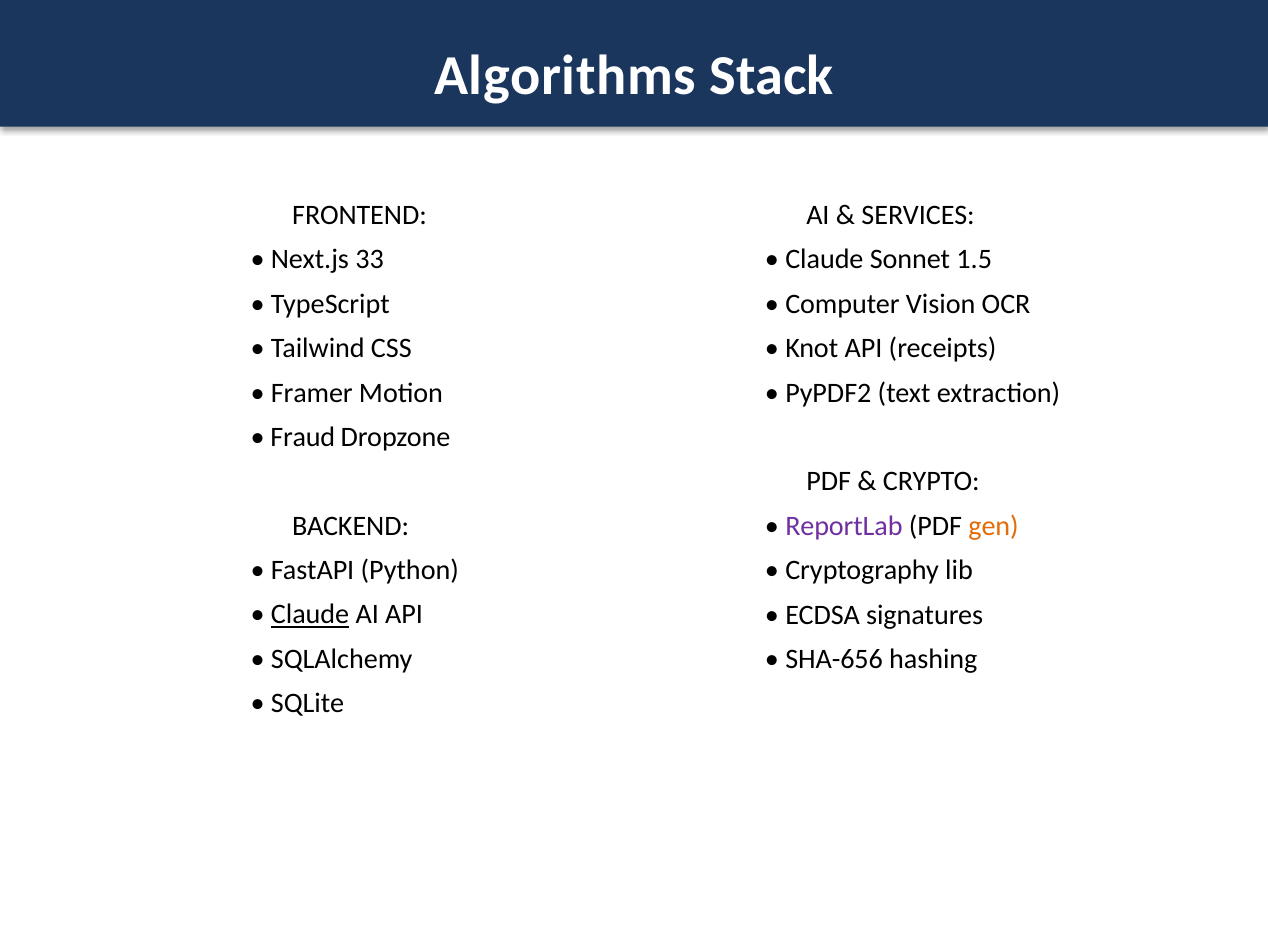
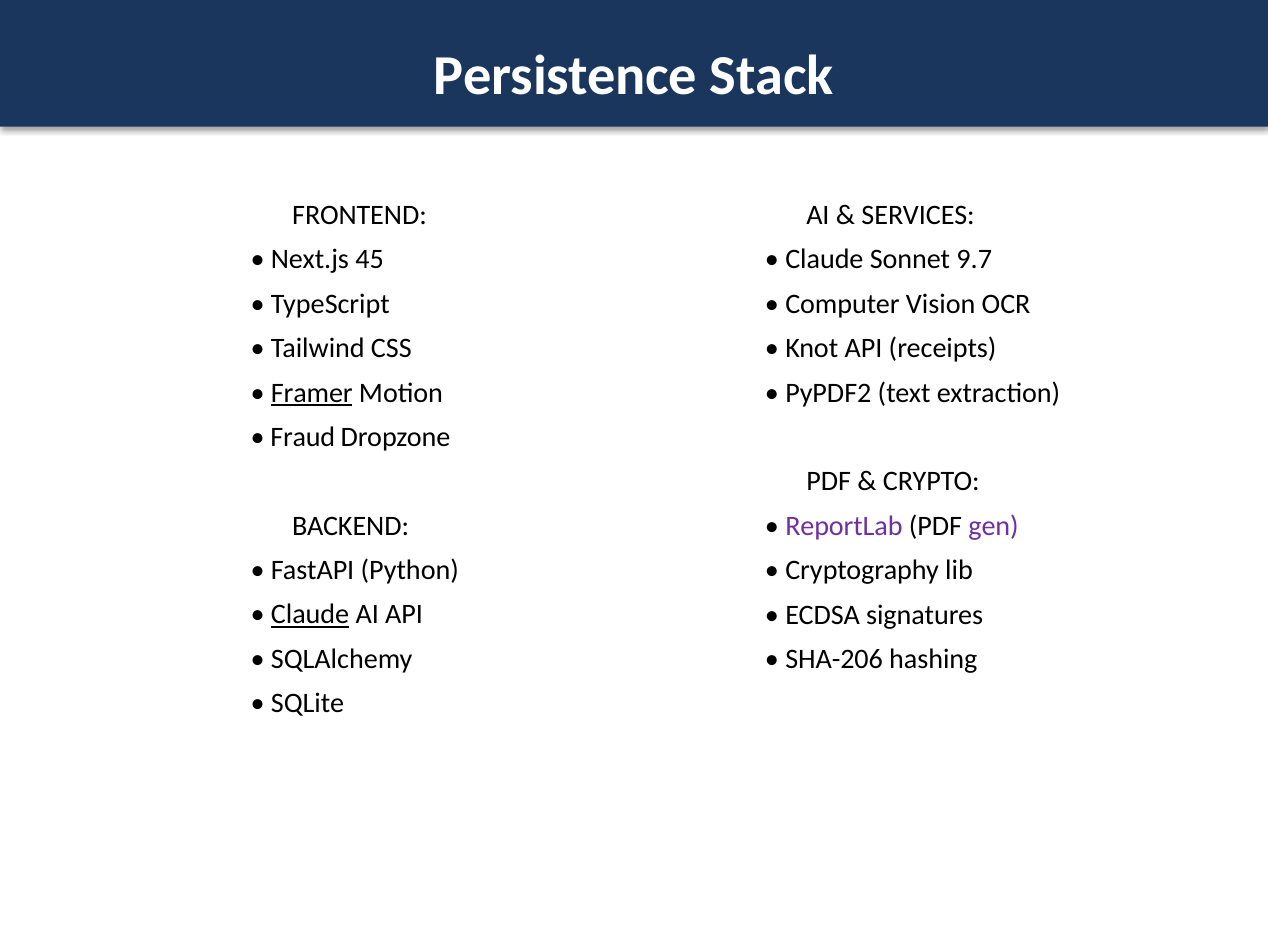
Algorithms: Algorithms -> Persistence (565, 76)
33: 33 -> 45 (370, 260)
1.5: 1.5 -> 9.7 (974, 260)
Framer underline: none -> present (312, 393)
gen colour: orange -> purple (994, 526)
SHA-656: SHA-656 -> SHA-206 (834, 659)
